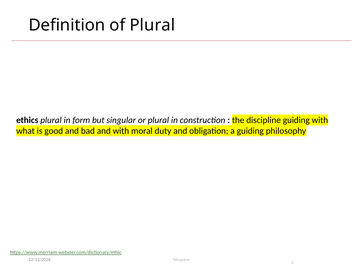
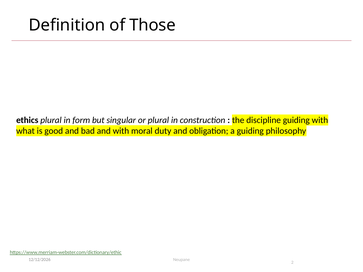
of Plural: Plural -> Those (153, 25)
